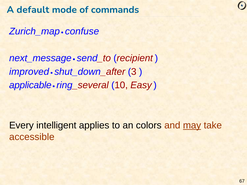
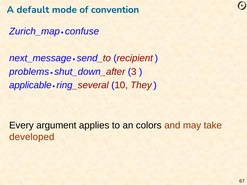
commands: commands -> convention (115, 10)
improved: improved -> problems (29, 72)
Easy: Easy -> They (141, 85)
intelligent: intelligent -> argument (56, 126)
may underline: present -> none (192, 126)
accessible: accessible -> developed (32, 137)
